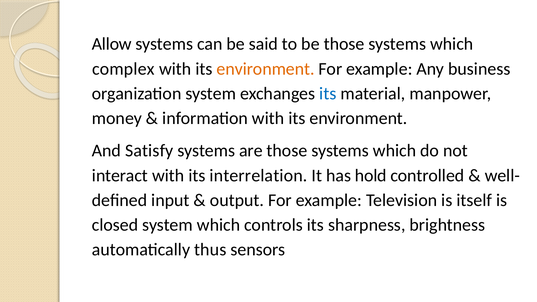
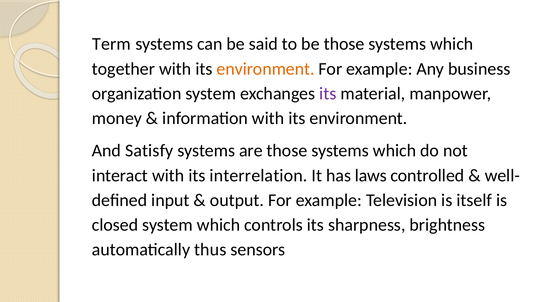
Allow: Allow -> Term (112, 44)
complex: complex -> together (123, 69)
its colour: blue -> purple (328, 93)
hold: hold -> laws (371, 175)
